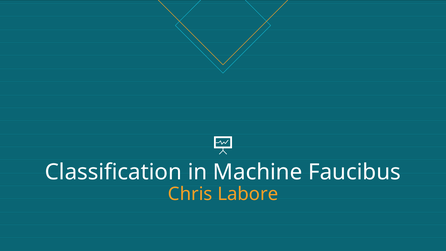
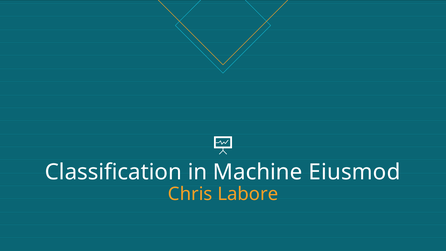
Faucibus: Faucibus -> Eiusmod (354, 172)
